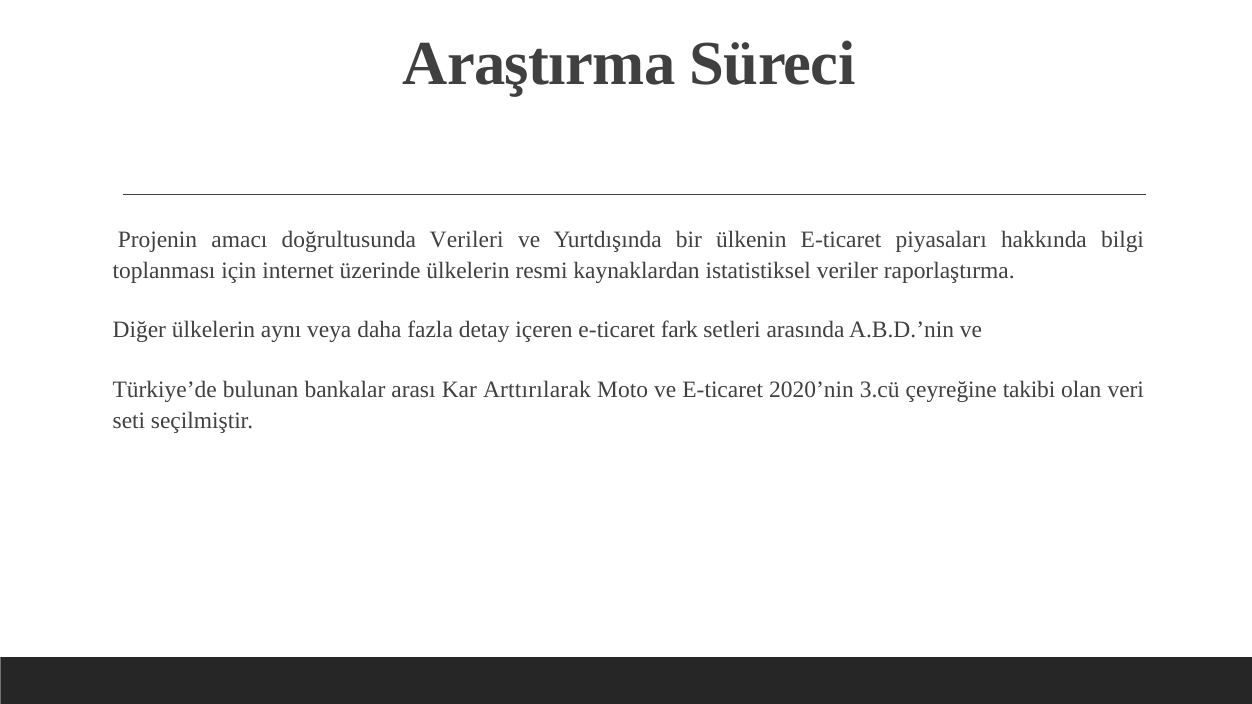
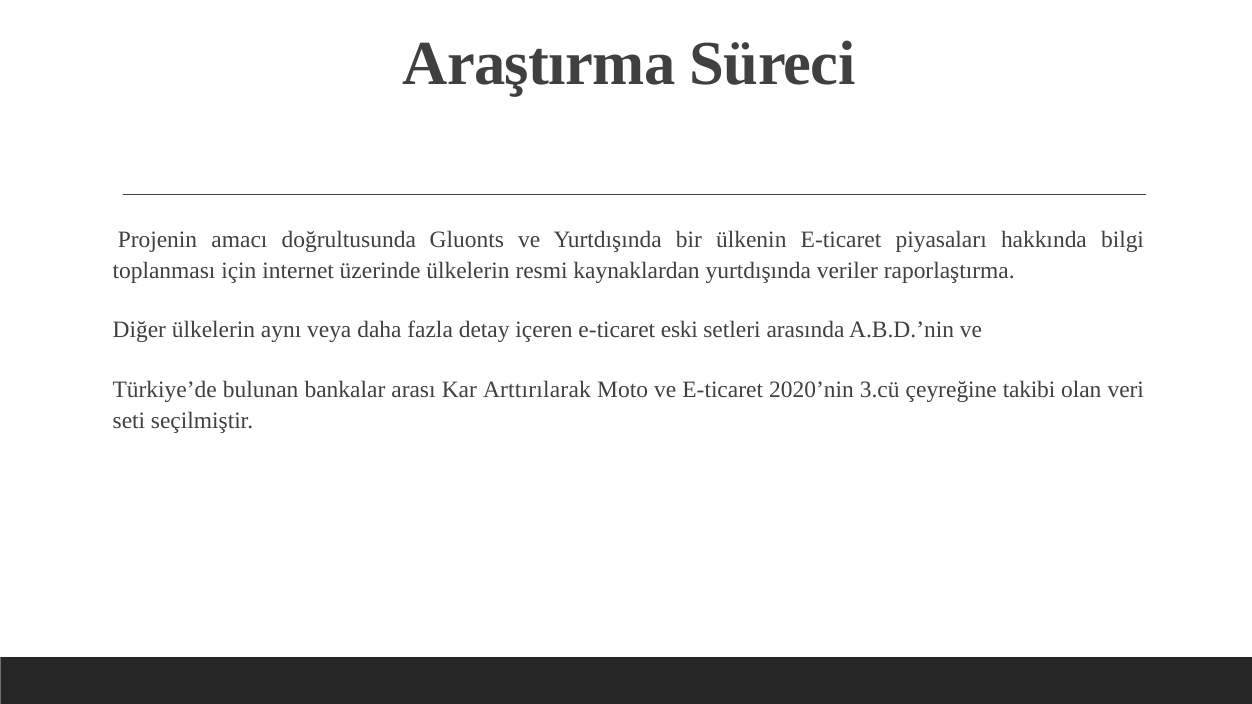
Verileri: Verileri -> Gluonts (467, 240)
kaynaklardan istatistiksel: istatistiksel -> yurtdışında (758, 271)
fark: fark -> eski (679, 330)
